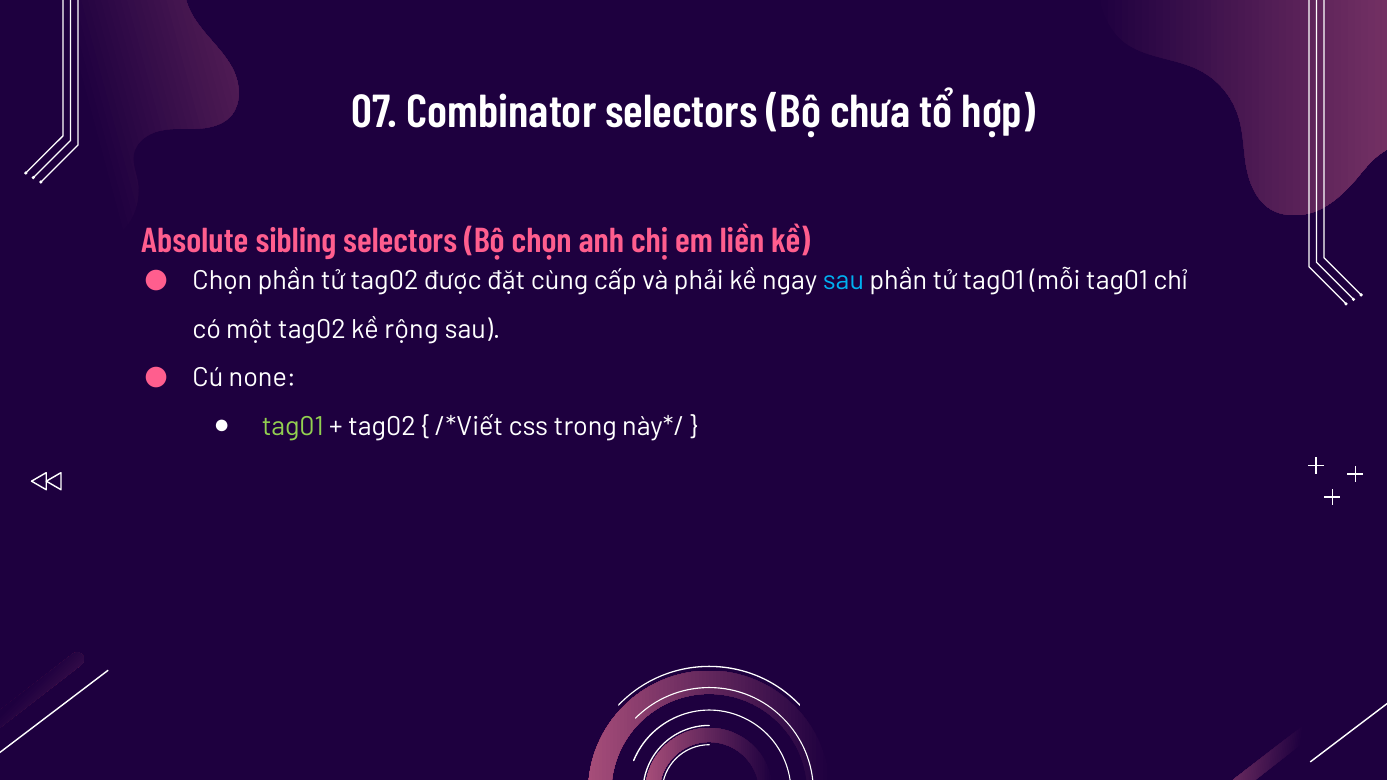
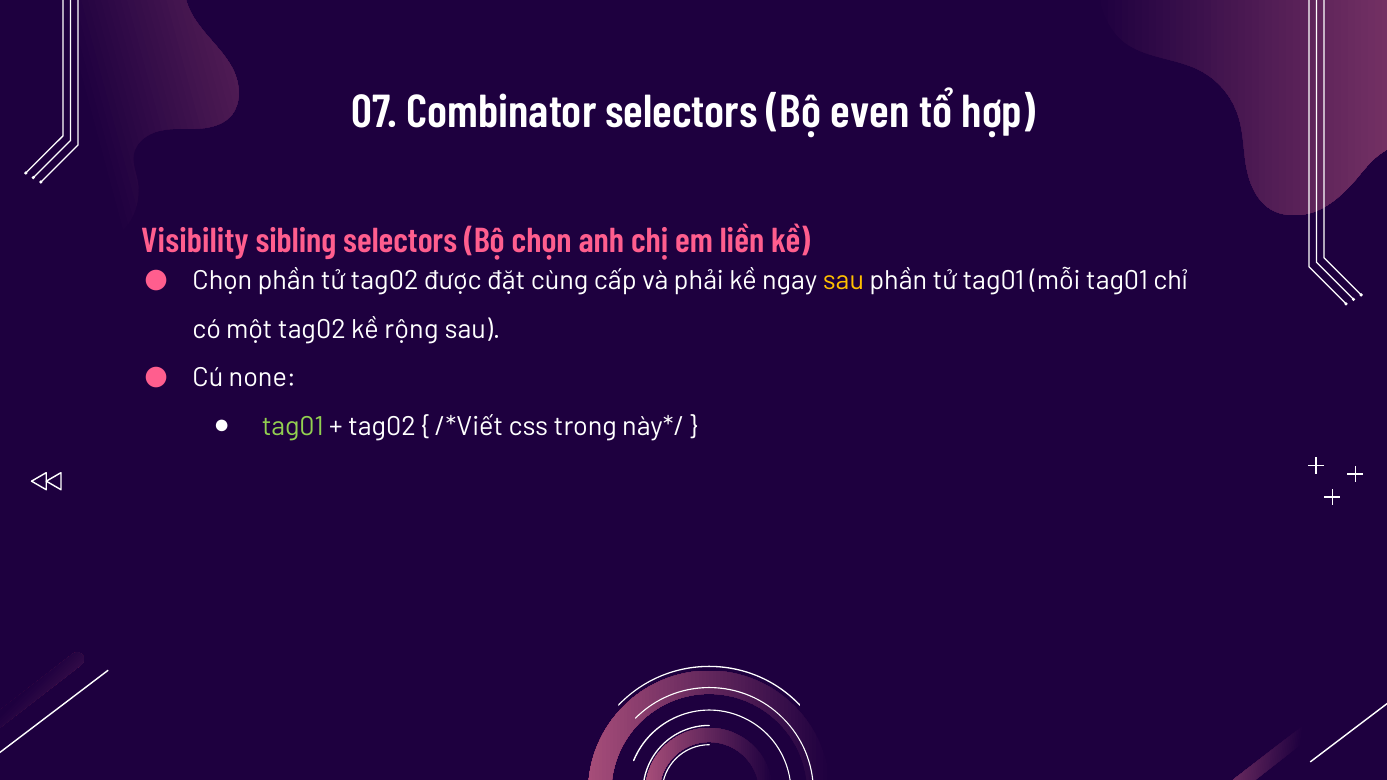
chưa: chưa -> even (870, 112)
Absolute: Absolute -> Visibility (195, 241)
sau colour: light blue -> yellow (843, 281)
